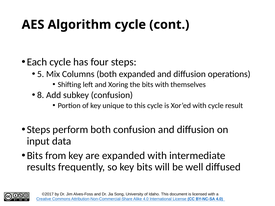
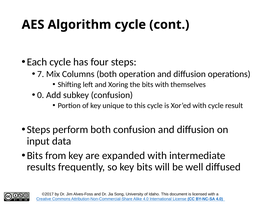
5: 5 -> 7 (41, 74)
both expanded: expanded -> operation (137, 74)
8: 8 -> 0 (41, 95)
